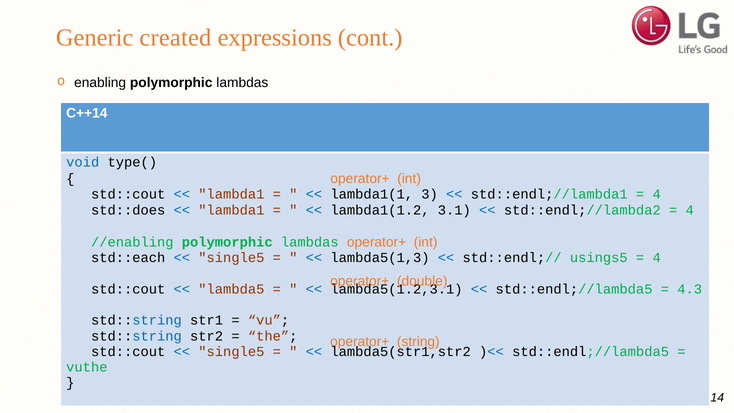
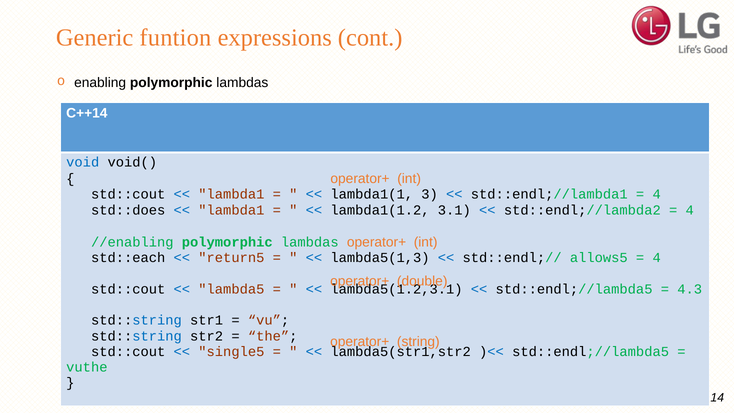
created: created -> funtion (175, 38)
type(: type( -> void( (132, 162)
single5: single5 -> return5 (231, 258)
usings5: usings5 -> allows5 (599, 258)
